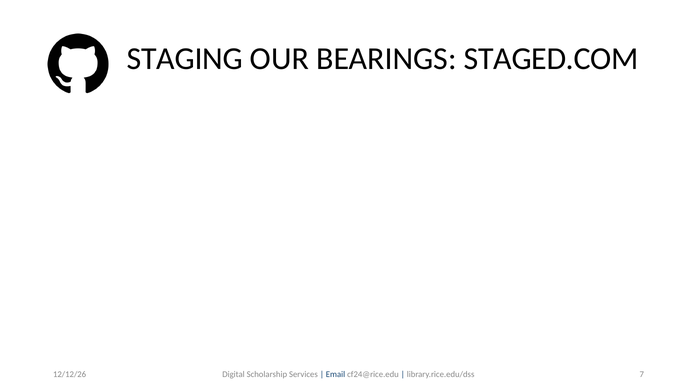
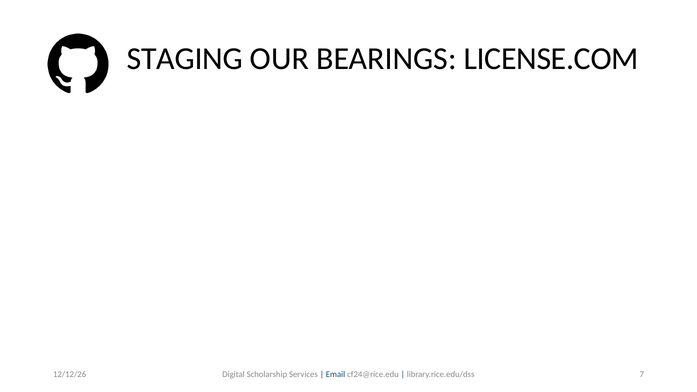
STAGED.COM: STAGED.COM -> LICENSE.COM (551, 59)
